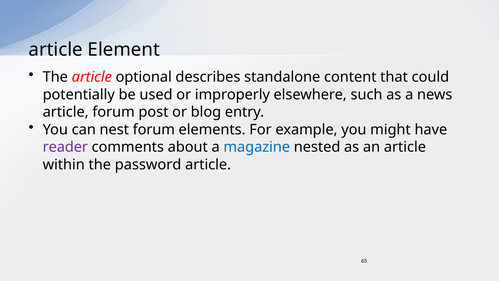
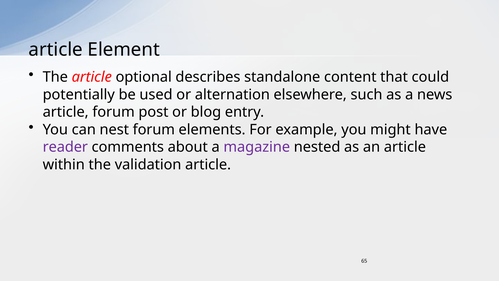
improperly: improperly -> alternation (232, 95)
magazine colour: blue -> purple (257, 147)
password: password -> validation (148, 164)
